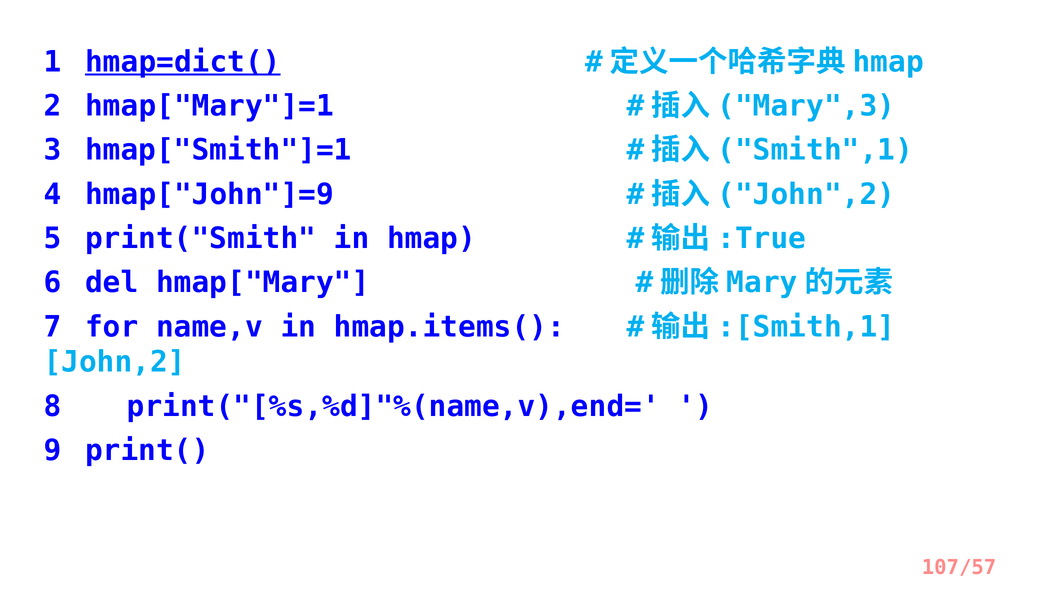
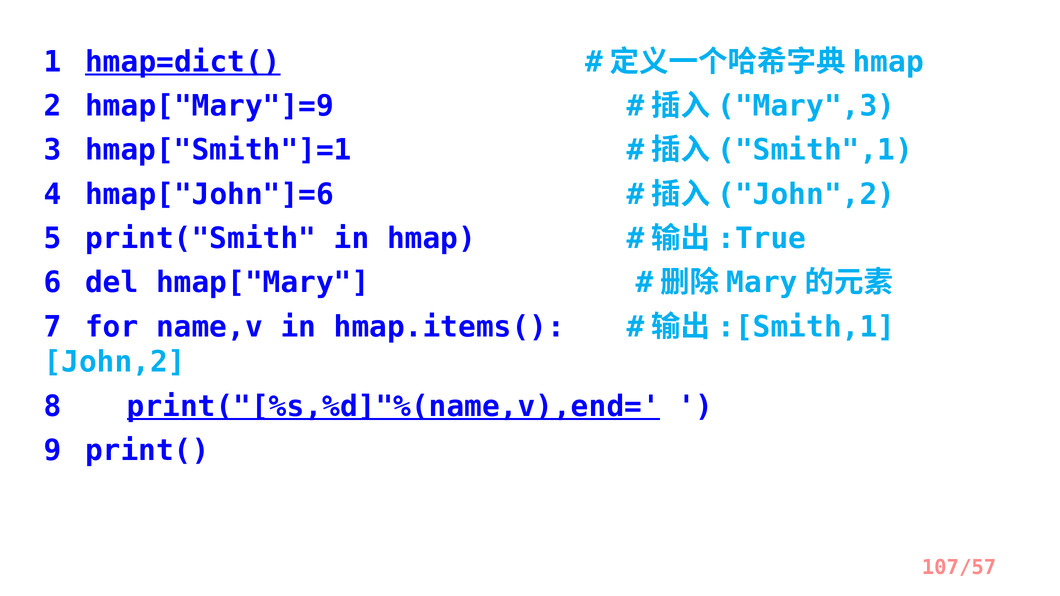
hmap["Mary"]=1: hmap["Mary"]=1 -> hmap["Mary"]=9 (210, 106)
hmap["John"]=9: hmap["John"]=9 -> hmap["John"]=6 (210, 194)
print("[%s,%d]"%(name,v),end= underline: none -> present (393, 407)
